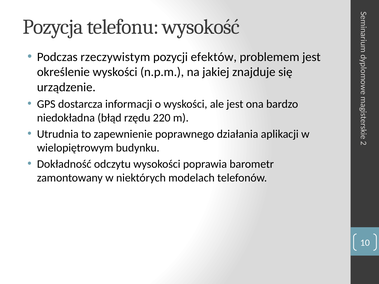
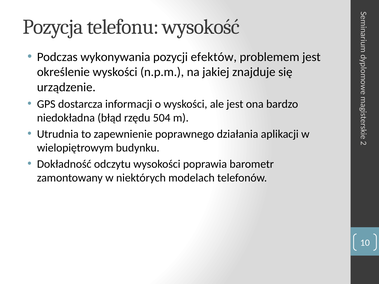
rzeczywistym: rzeczywistym -> wykonywania (115, 57)
220: 220 -> 504 (162, 118)
